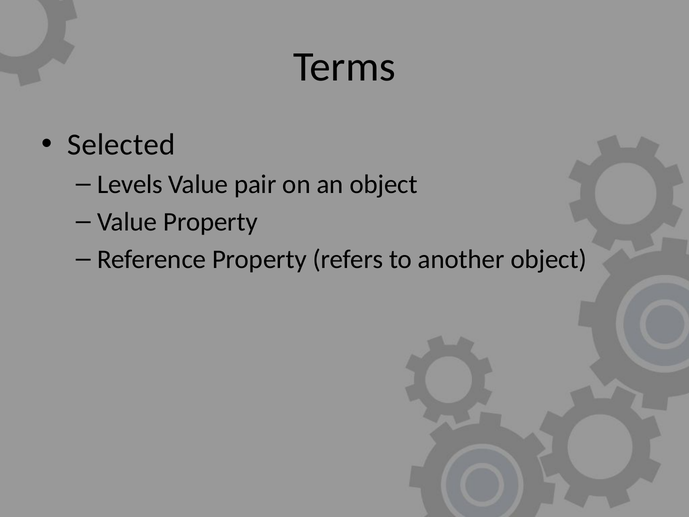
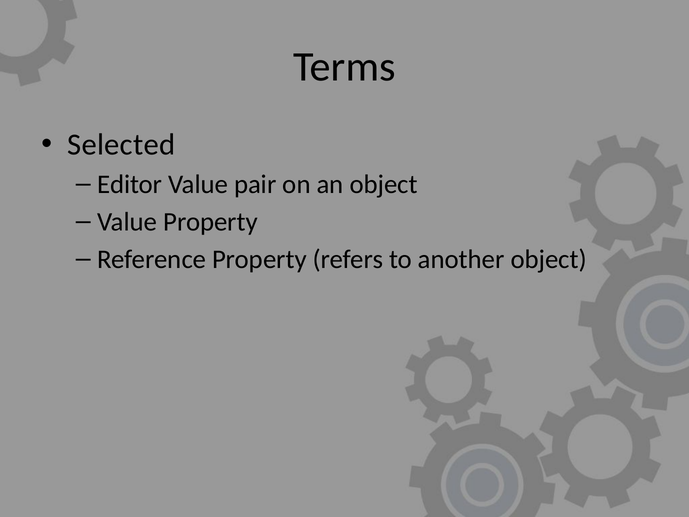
Levels: Levels -> Editor (130, 184)
